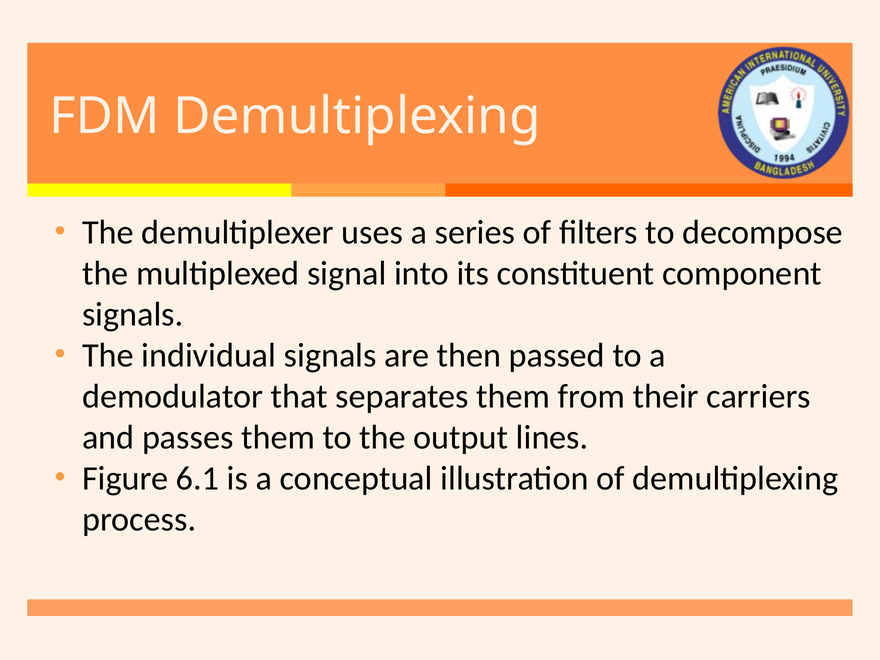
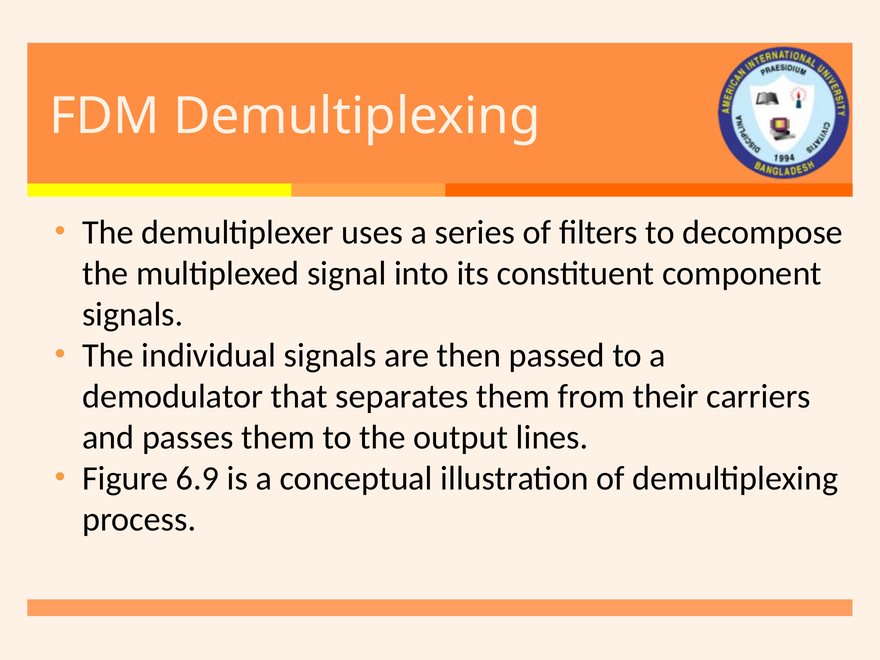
6.1: 6.1 -> 6.9 (197, 478)
